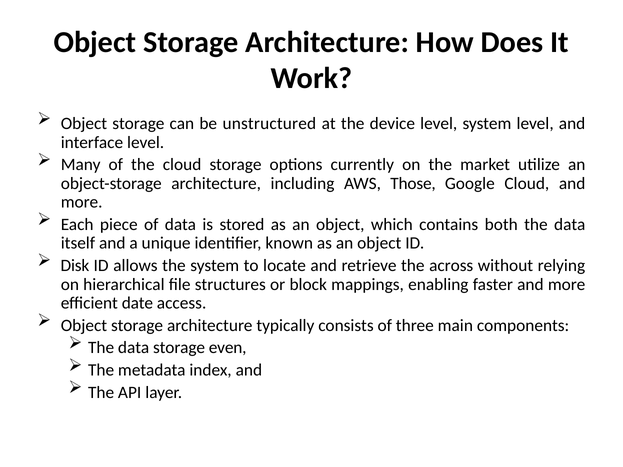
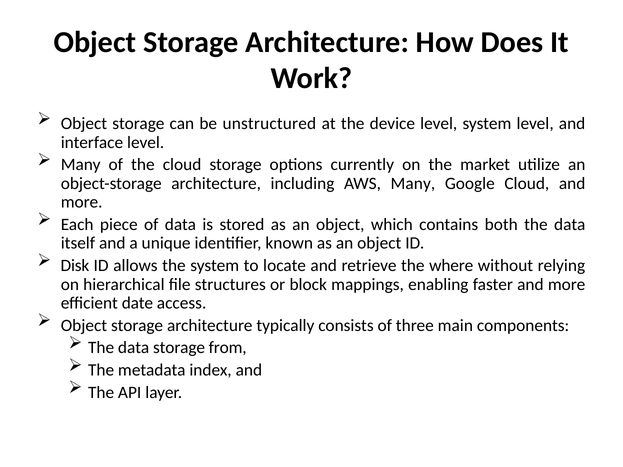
AWS Those: Those -> Many (413, 184)
across: across -> where (451, 266)
even: even -> from (228, 348)
